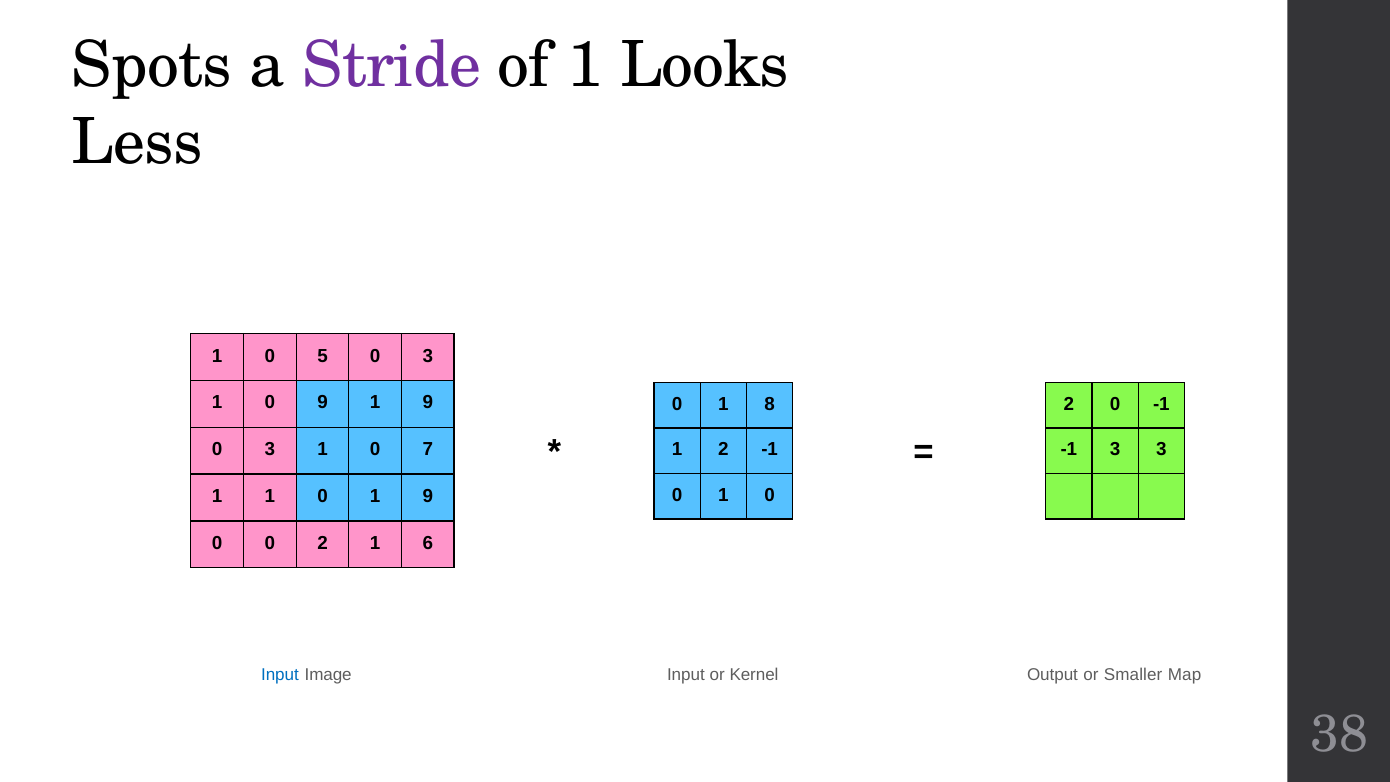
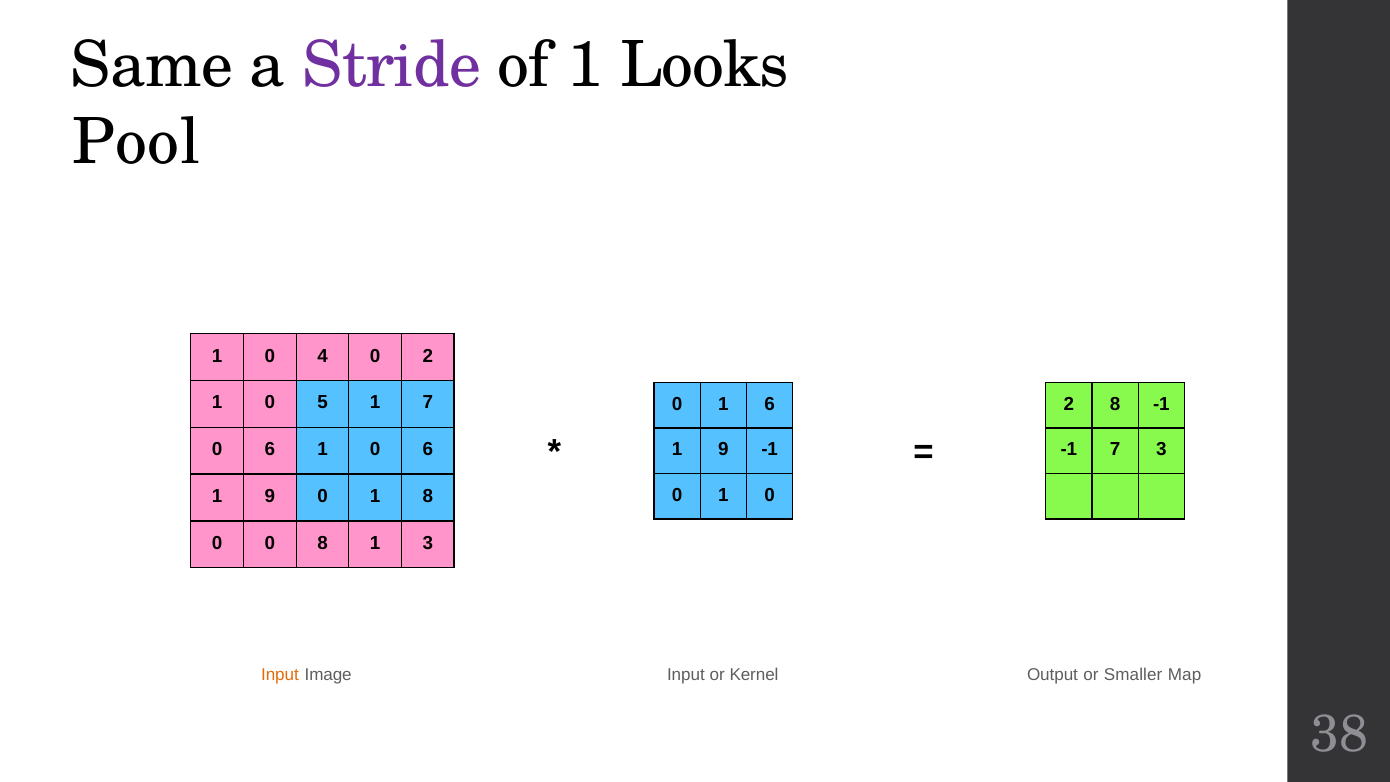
Spots: Spots -> Same (152, 66)
Less: Less -> Pool (136, 142)
5: 5 -> 4 (322, 356)
3: 3 -> 2 (428, 356)
0 9: 9 -> 5 (322, 403)
9: 9 -> 7 (428, 403)
1 8: 8 -> 6 (770, 404)
2 0: 0 -> 8 (1115, 404)
3: 3 -> 6 (270, 449)
1 0 7: 7 -> 6 (428, 449)
2: 2 -> 9 (723, 450)
-1 3: 3 -> 7 (1115, 450)
1: 1 -> 9 (270, 496)
0 1 9: 9 -> 8 (428, 496)
0 0 2: 2 -> 8 (322, 543)
1 6: 6 -> 3 (428, 543)
Input colour: blue -> orange (280, 675)
